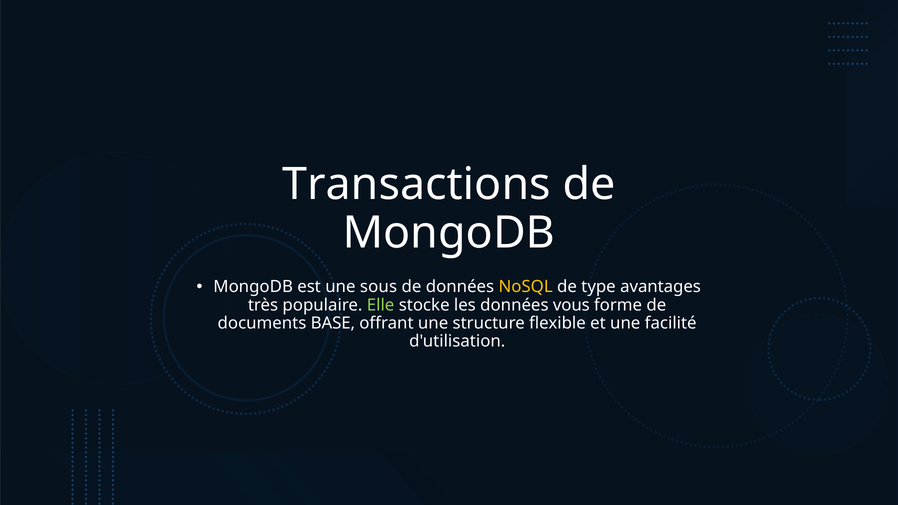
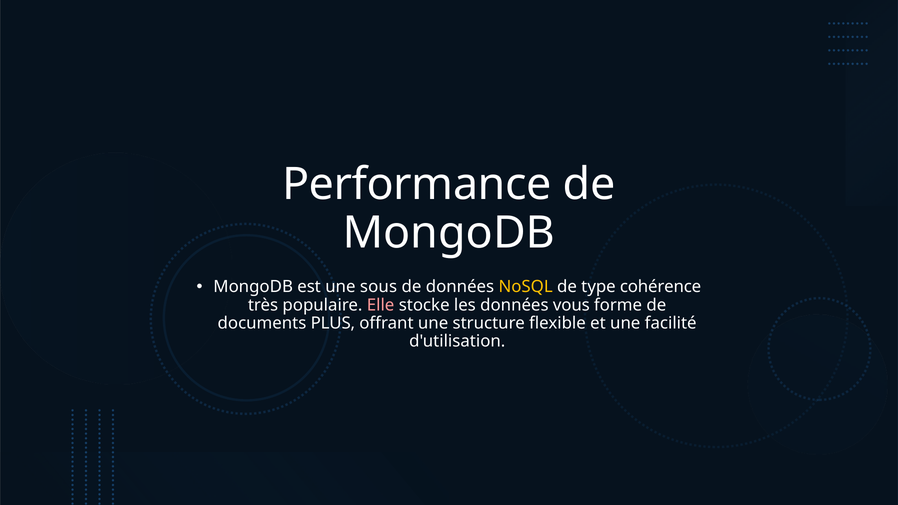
Transactions: Transactions -> Performance (417, 185)
avantages: avantages -> cohérence (661, 287)
Elle colour: light green -> pink (381, 305)
BASE: BASE -> PLUS (333, 323)
